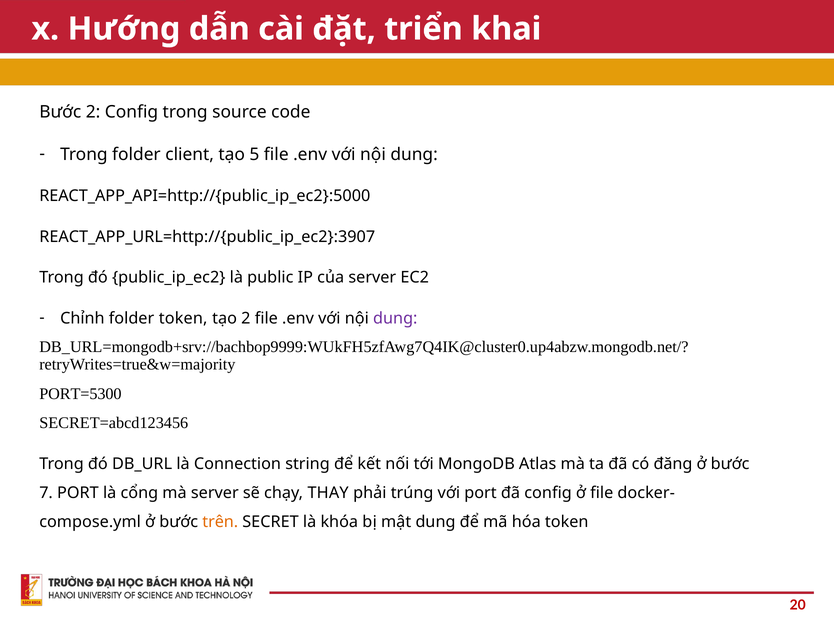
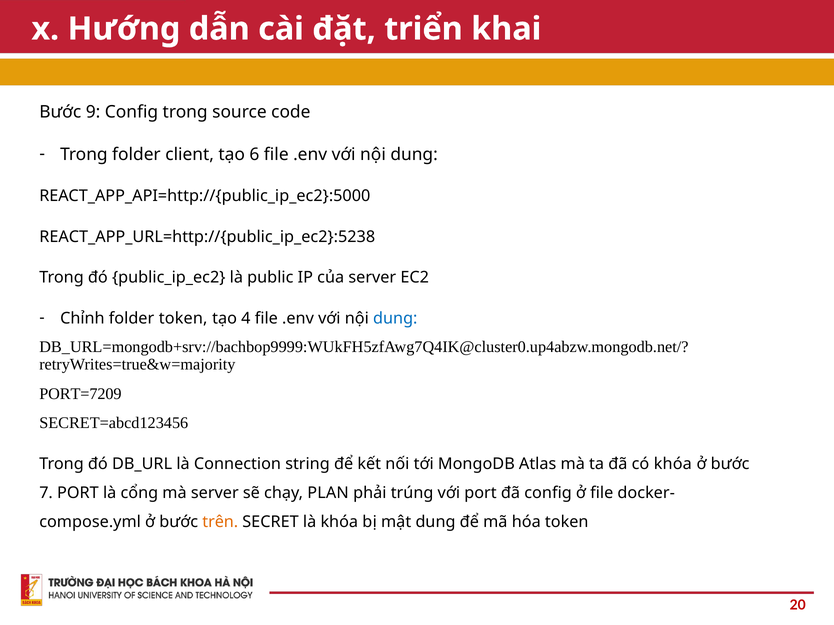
Bước 2: 2 -> 9 (93, 112)
5: 5 -> 6 (254, 155)
REACT_APP_URL=http://{public_ip_ec2}:3907: REACT_APP_URL=http://{public_ip_ec2}:3907 -> REACT_APP_URL=http://{public_ip_ec2}:5238 (207, 237)
tạo 2: 2 -> 4 (246, 318)
dung colour: purple -> blue (395, 318)
PORT=5300: PORT=5300 -> PORT=7209 (80, 394)
có đăng: đăng -> khóa (673, 464)
THAY: THAY -> PLAN (328, 493)
